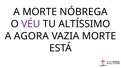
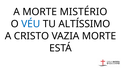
NÓBREGA: NÓBREGA -> MISTÉRIO (84, 12)
VÉU colour: purple -> blue (31, 24)
AGORA: AGORA -> CRISTO (31, 36)
